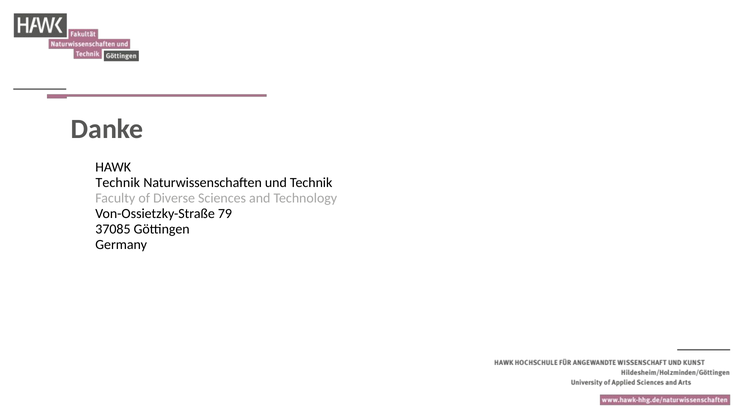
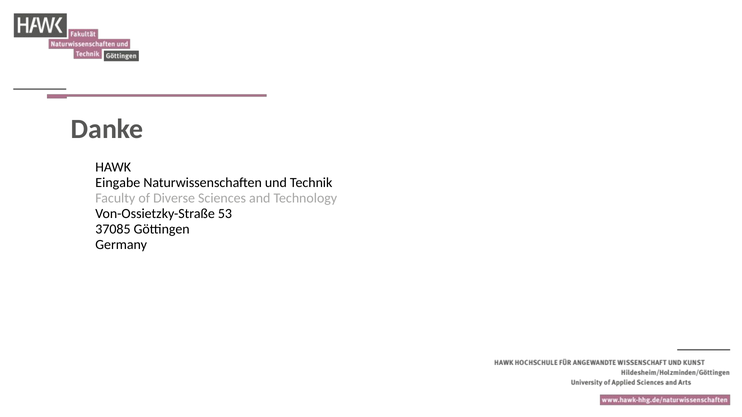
Technik: Technik -> Eingabe (118, 183)
79: 79 -> 53 (225, 214)
